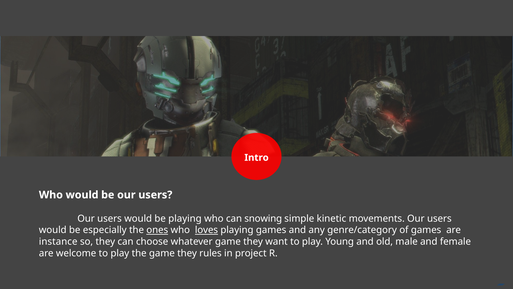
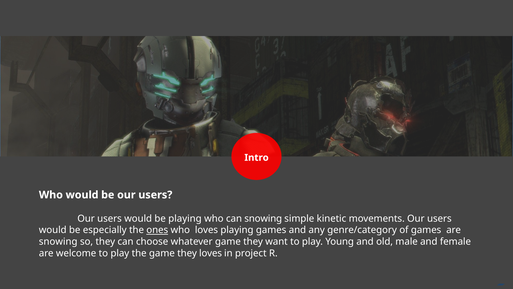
loves underline: present -> none (206, 230)
instance: instance -> snowing (58, 241)
they rules: rules -> loves (211, 253)
